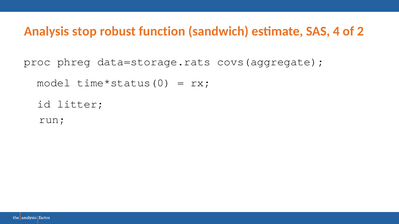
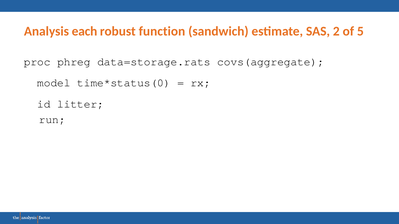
stop: stop -> each (85, 31)
4: 4 -> 2 (336, 31)
2: 2 -> 5 (360, 31)
